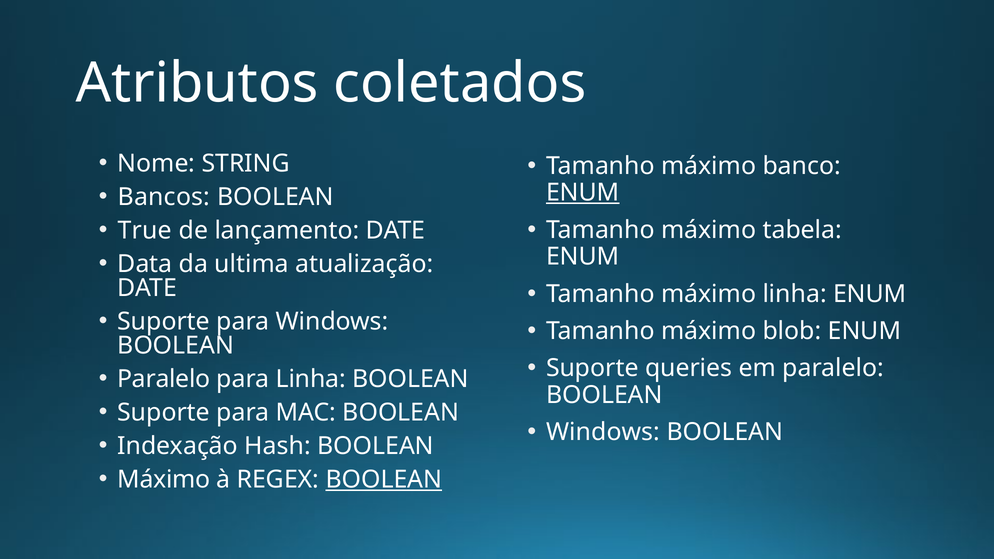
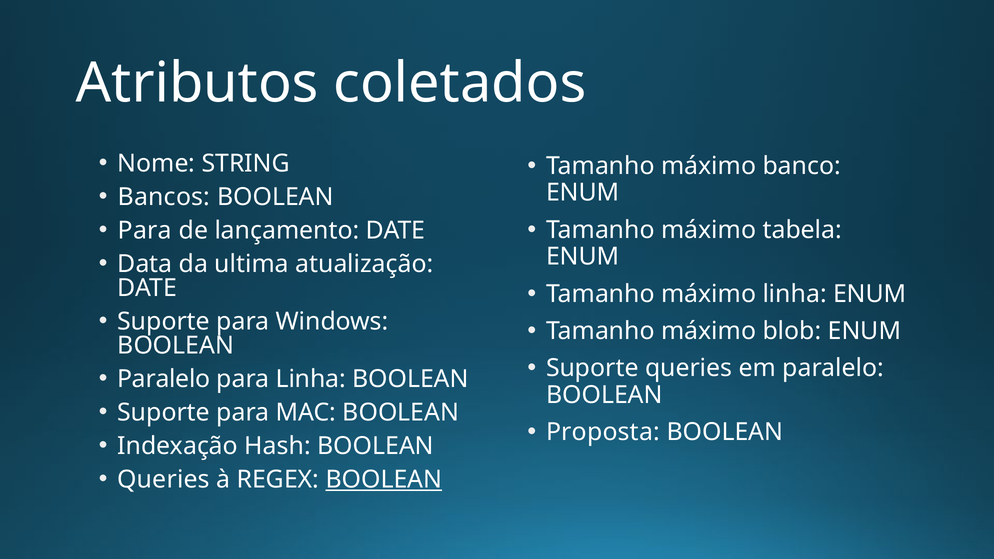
ENUM underline: present -> none (583, 193)
True: True -> Para (145, 231)
Windows: Windows -> Proposta (603, 432)
Máximo: Máximo -> Queries (164, 480)
